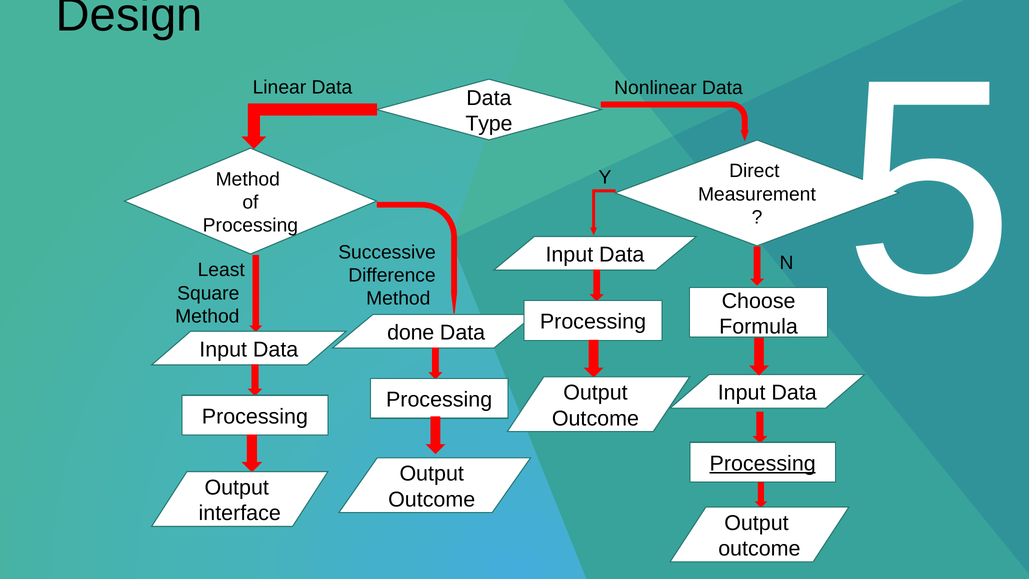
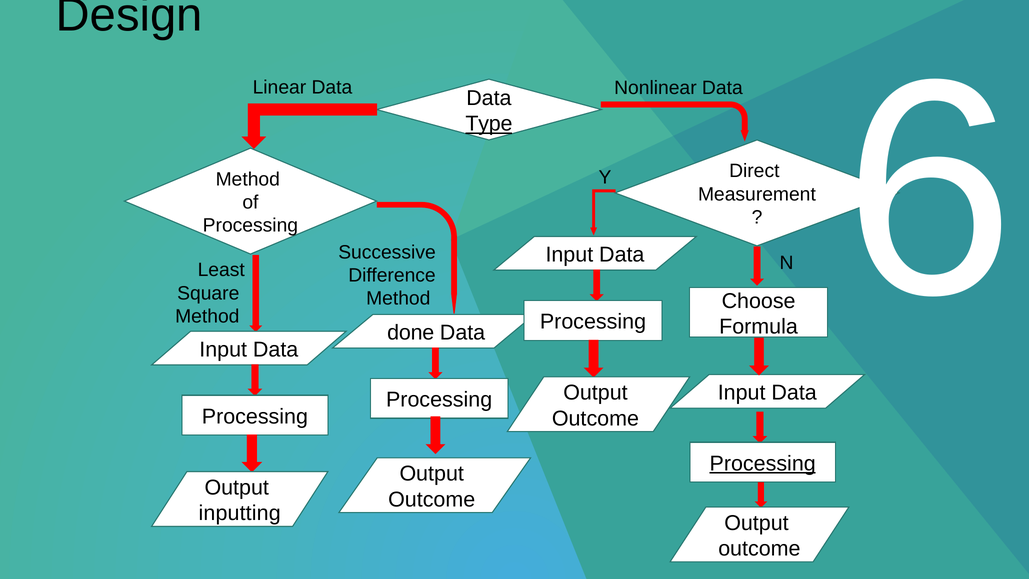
Type underline: none -> present (489, 124)
5: 5 -> 6 (929, 192)
interface: interface -> inputting (240, 513)
